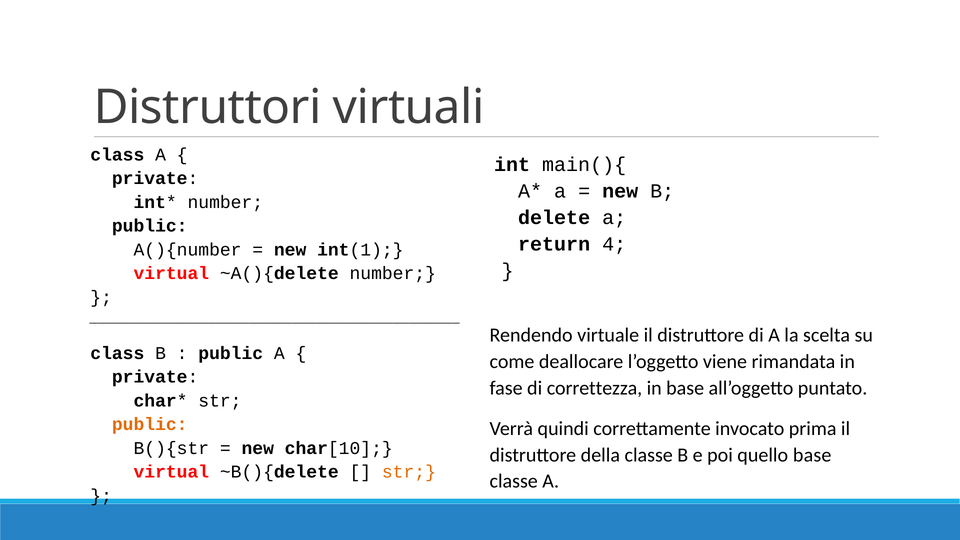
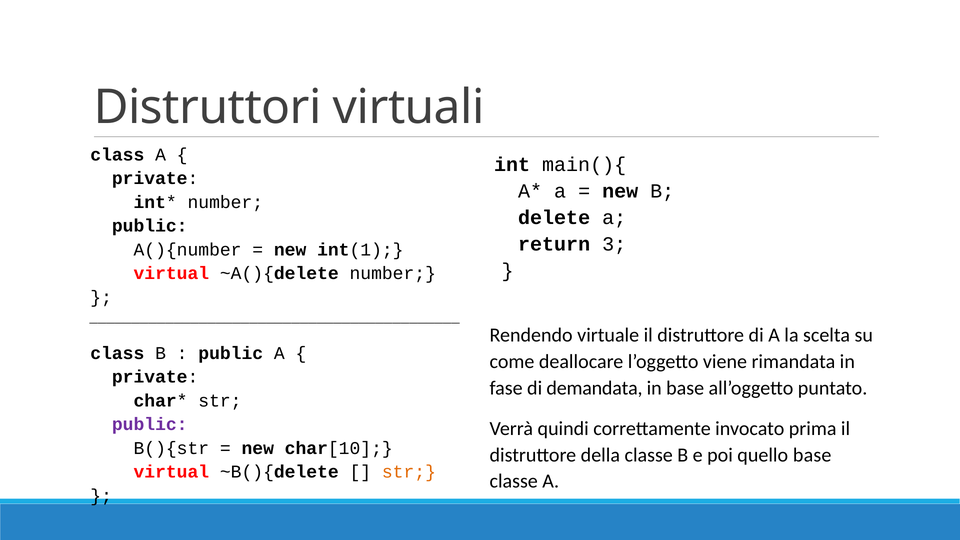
4: 4 -> 3 (614, 244)
correttezza: correttezza -> demandata (595, 388)
public colour: orange -> purple (150, 424)
